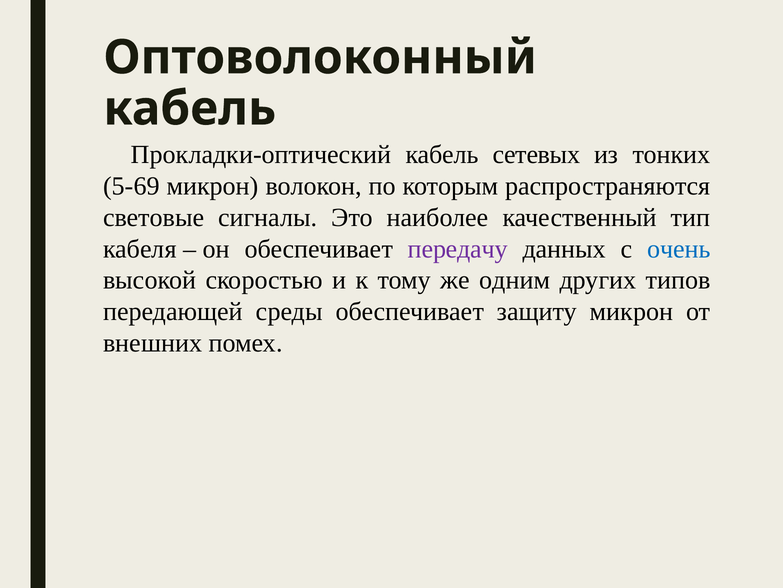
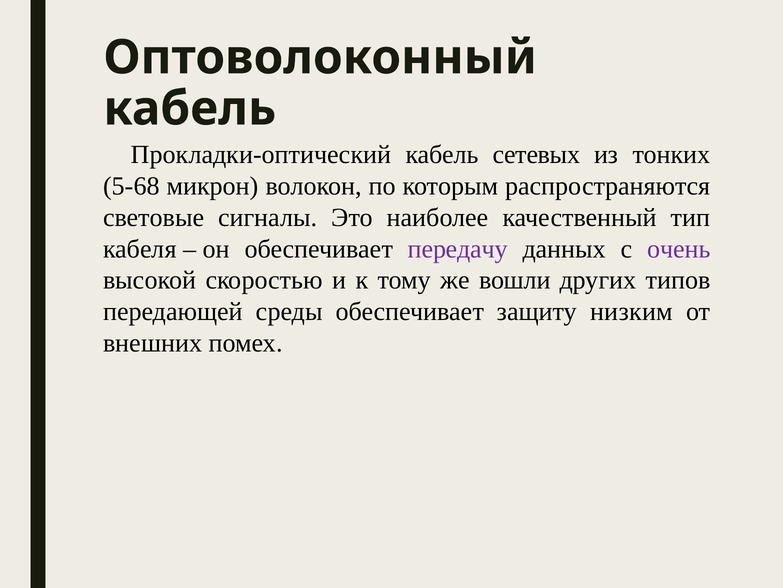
5-69: 5-69 -> 5-68 (131, 186)
очень colour: blue -> purple (679, 249)
одним: одним -> вошли (515, 280)
защиту микрон: микрон -> низким (631, 311)
